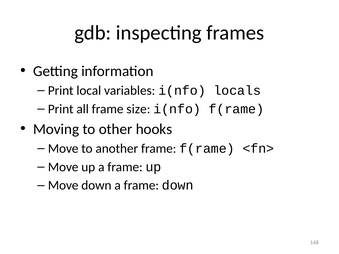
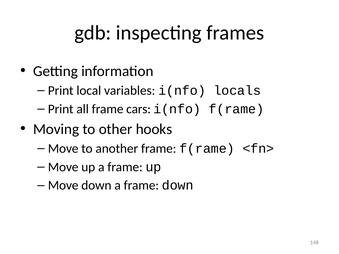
size: size -> cars (139, 109)
